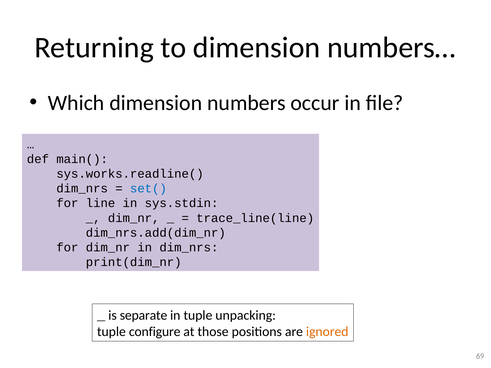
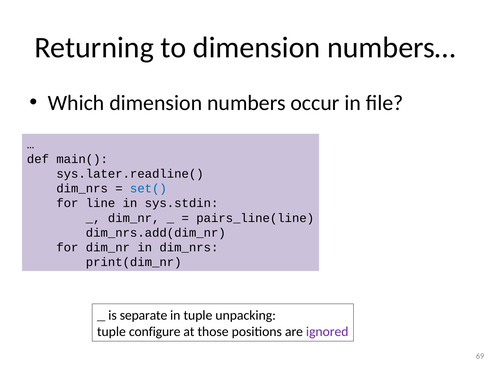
sys.works.readline(: sys.works.readline( -> sys.later.readline( (130, 174)
trace_line(line: trace_line(line -> pairs_line(line (255, 218)
ignored colour: orange -> purple (327, 332)
